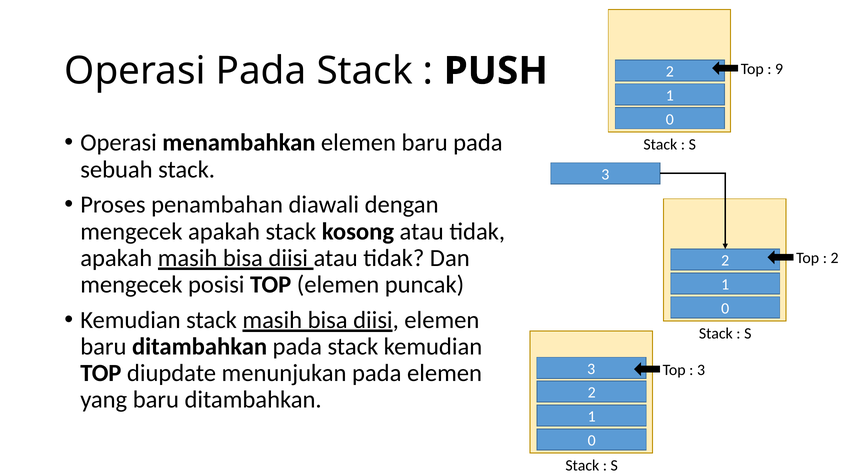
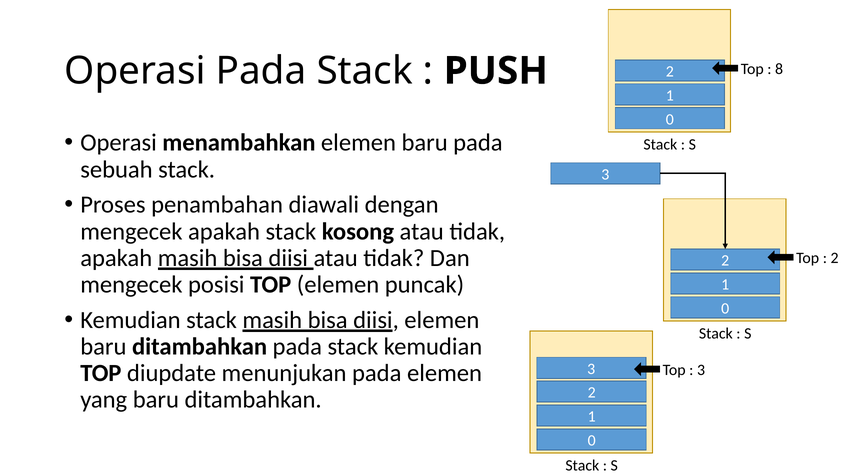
9: 9 -> 8 (779, 69)
